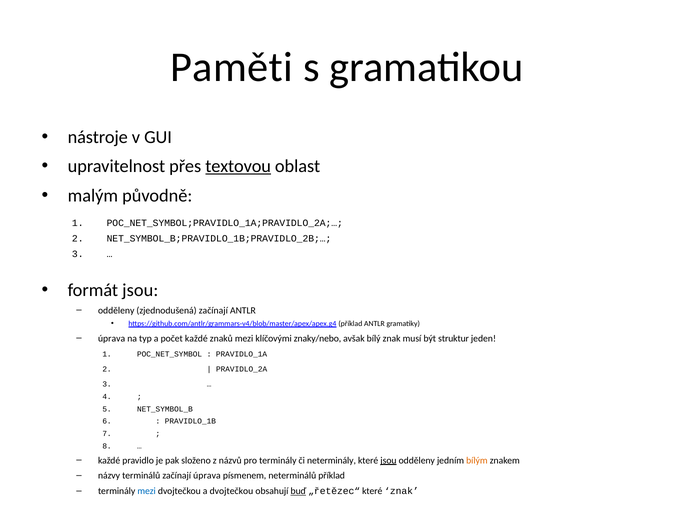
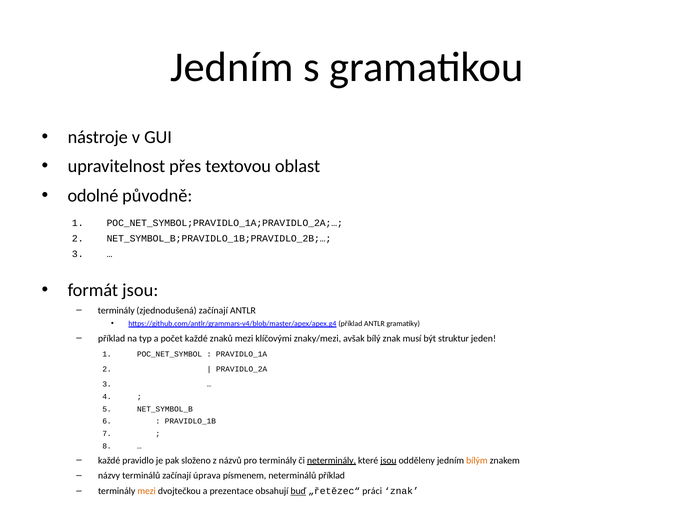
Paměti: Paměti -> Jedním (232, 67)
textovou underline: present -> none (238, 166)
malým: malým -> odolné (93, 196)
odděleny: odděleny -> terminály (116, 311)
úprava: úprava -> příklad (112, 339)
znaky/nebo: znaky/nebo -> znaky/mezi (317, 339)
neterminály underline: none -> present (331, 461)
mezi colour: blue -> orange (147, 492)
a dvojtečkou: dvojtečkou -> prezentace (231, 492)
„řetězec“ které: které -> práci (372, 492)
